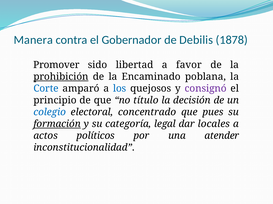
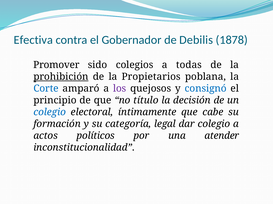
Manera: Manera -> Efectiva (33, 40)
libertad: libertad -> colegios (135, 65)
favor: favor -> todas (189, 65)
Encaminado: Encaminado -> Propietarios (151, 77)
los colour: blue -> purple (120, 89)
consignó colour: purple -> blue (206, 89)
concentrado: concentrado -> íntimamente (147, 112)
pues: pues -> cabe (213, 112)
formación underline: present -> none (57, 124)
dar locales: locales -> colegio (214, 124)
